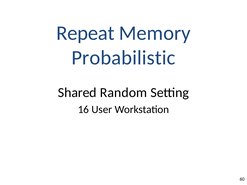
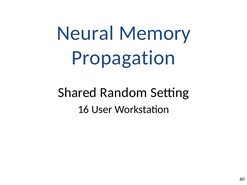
Repeat: Repeat -> Neural (85, 33)
Probabilistic: Probabilistic -> Propagation (123, 58)
